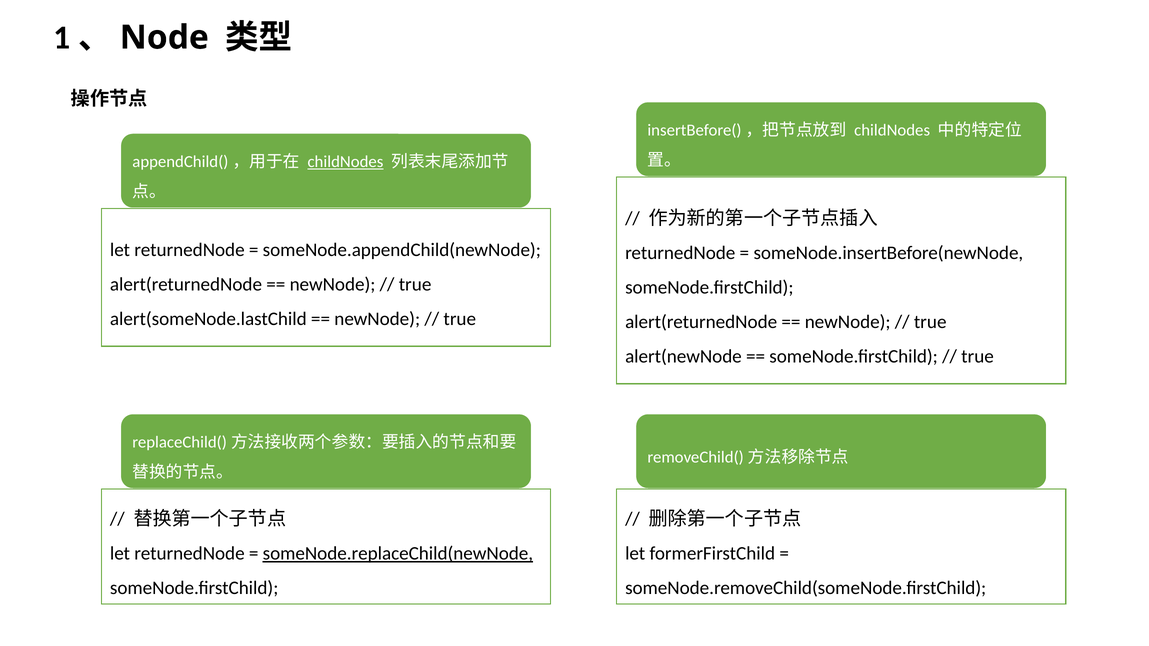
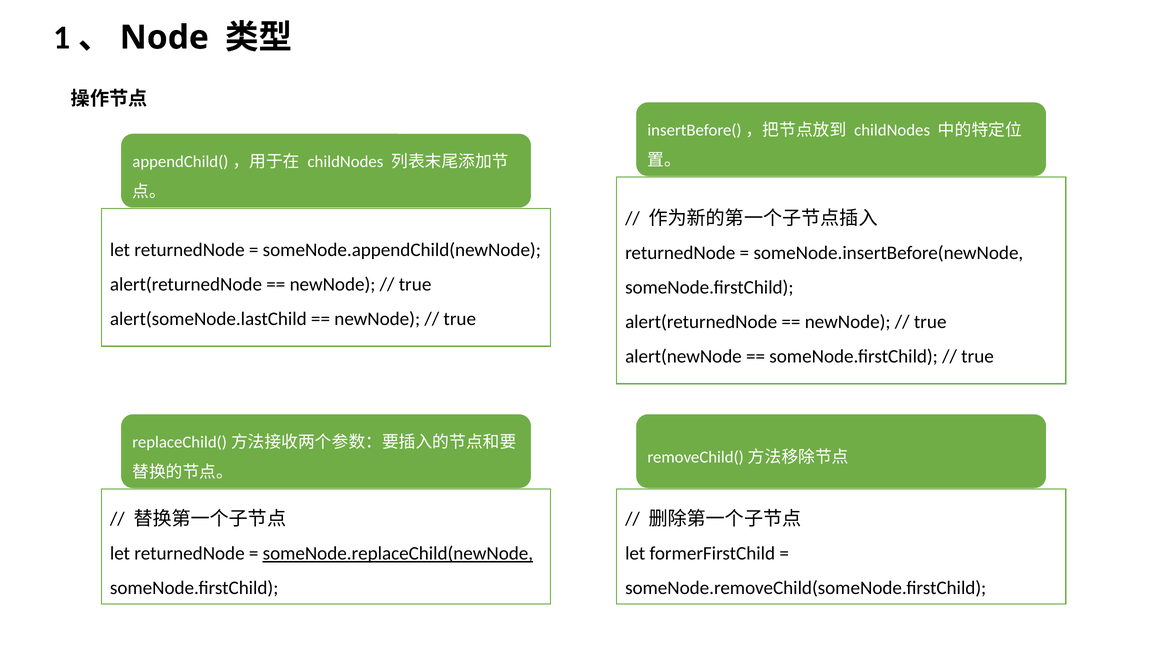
childNodes underline: present -> none (345, 162)
